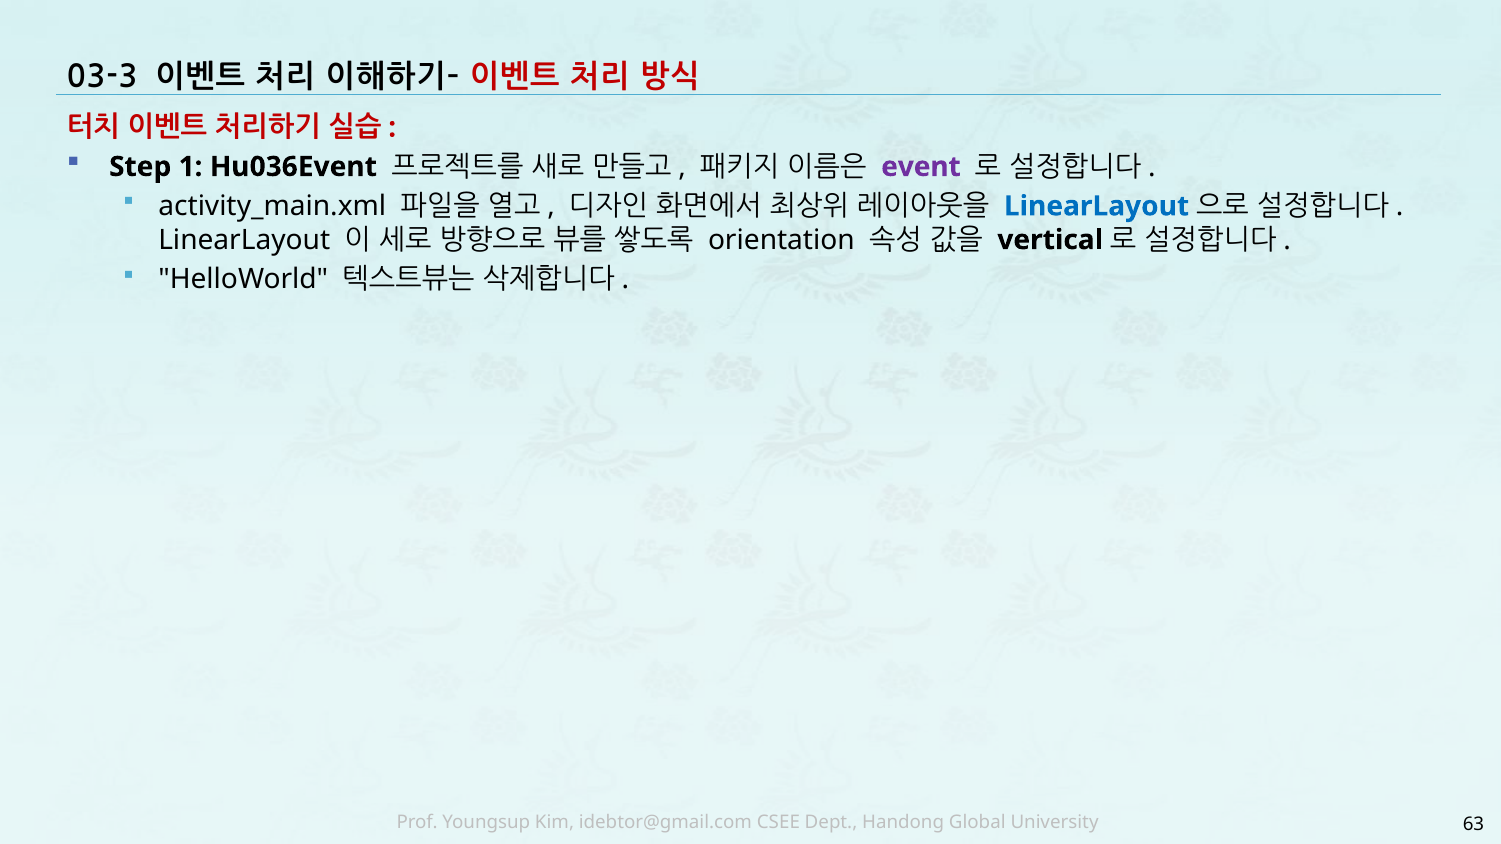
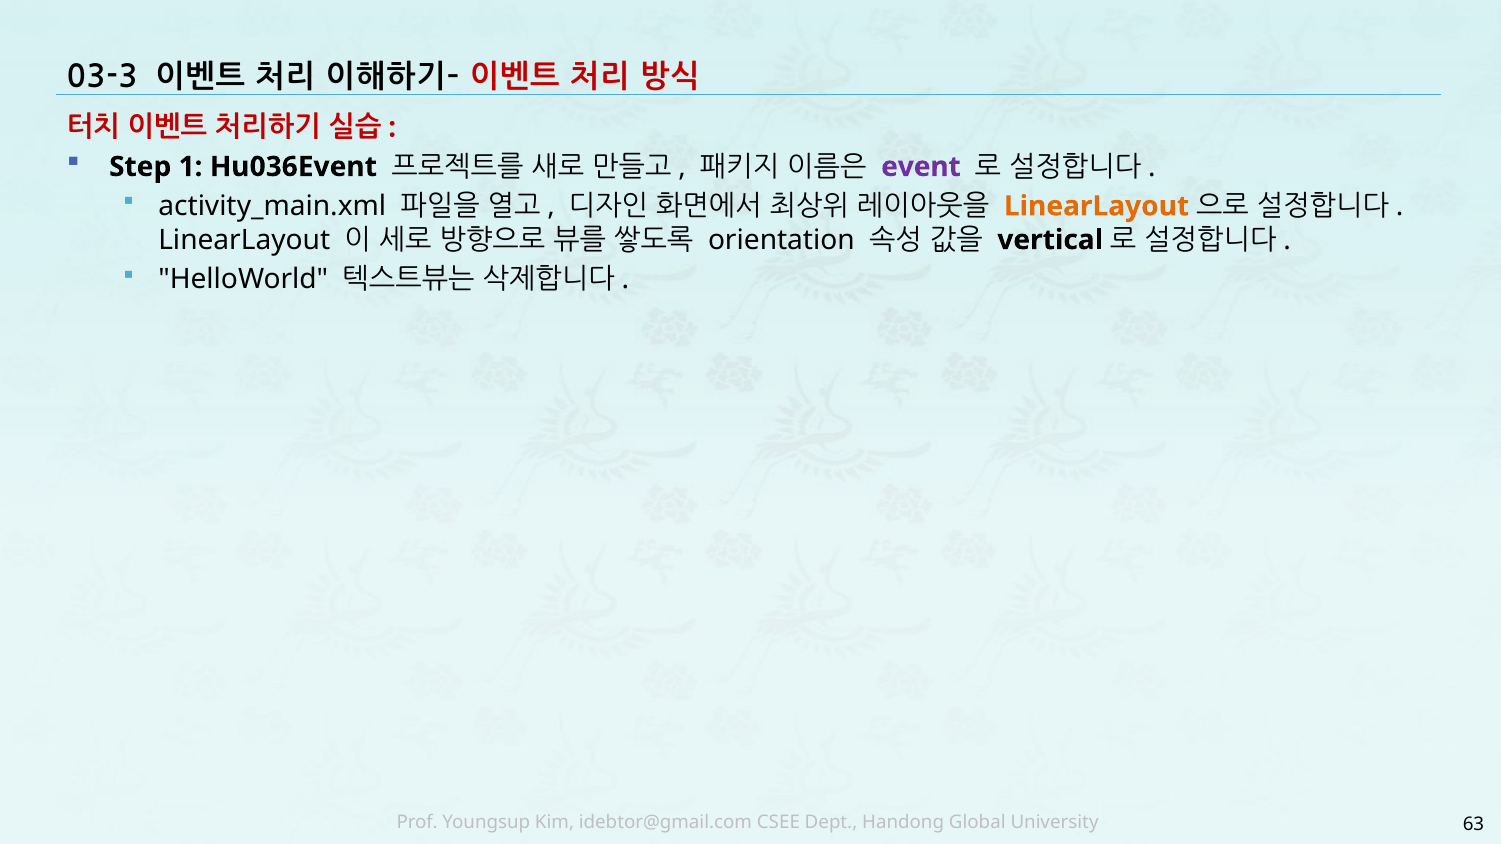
LinearLayout colour: blue -> orange (1097, 206)
